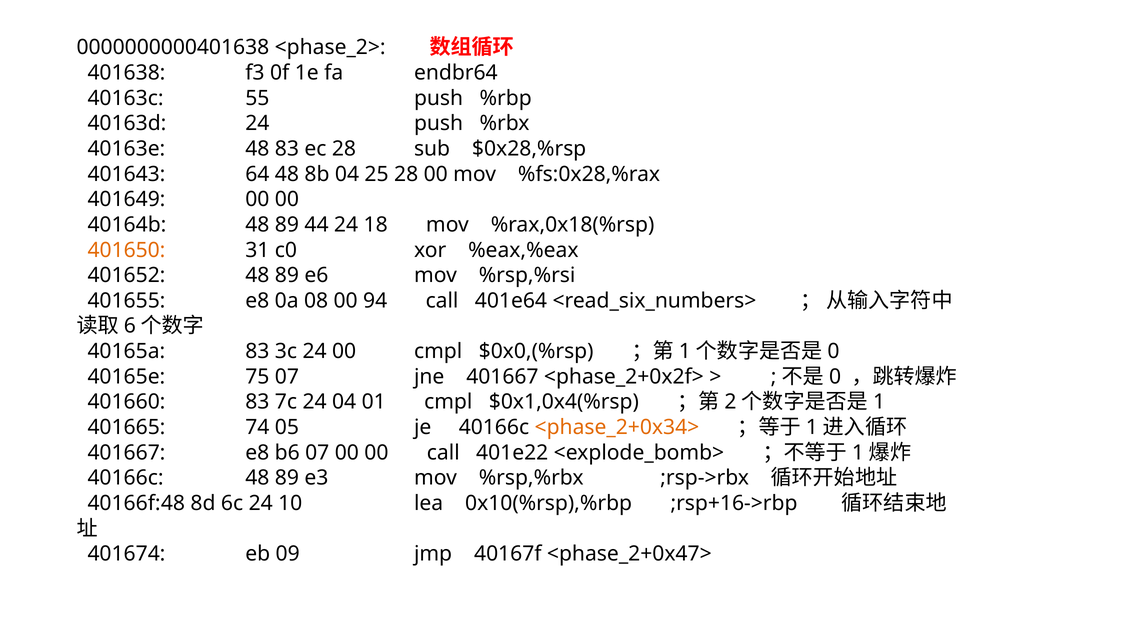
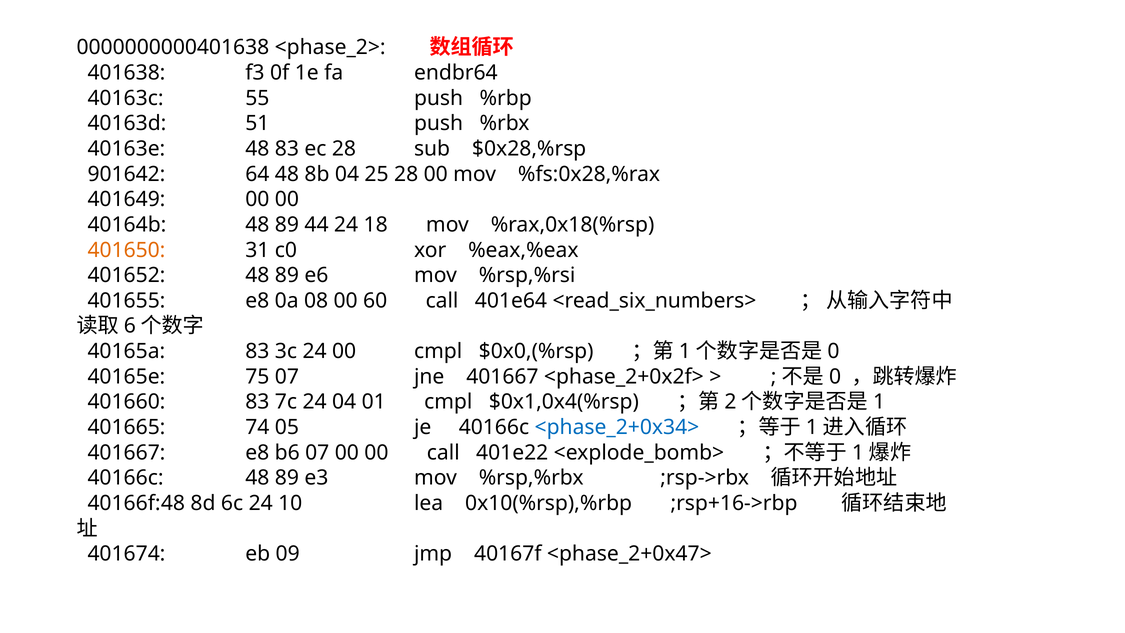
40163d 24: 24 -> 51 (257, 123)
401643: 401643 -> 901642 (126, 174)
94: 94 -> 60 (375, 301)
<phase_2+0x34> colour: orange -> blue (617, 427)
